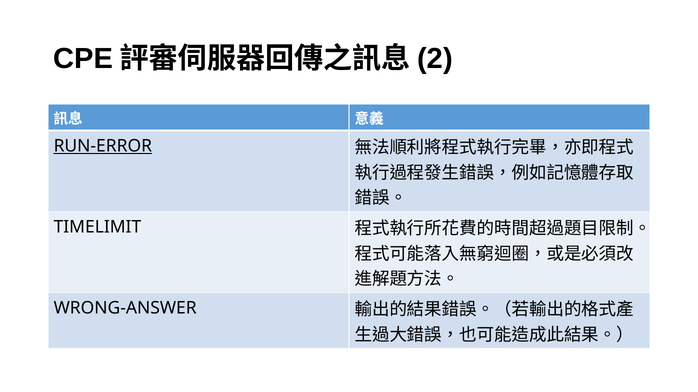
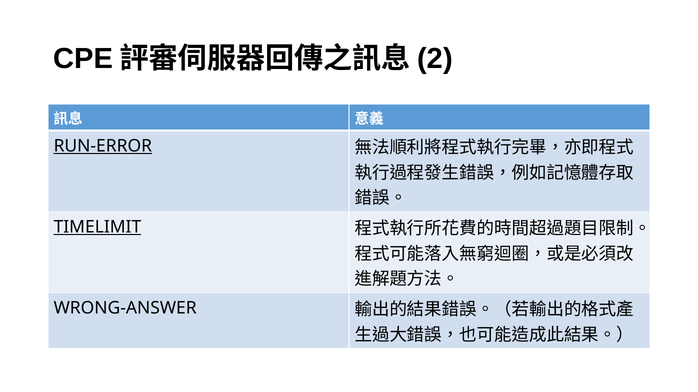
TIMELIMIT underline: none -> present (97, 227)
